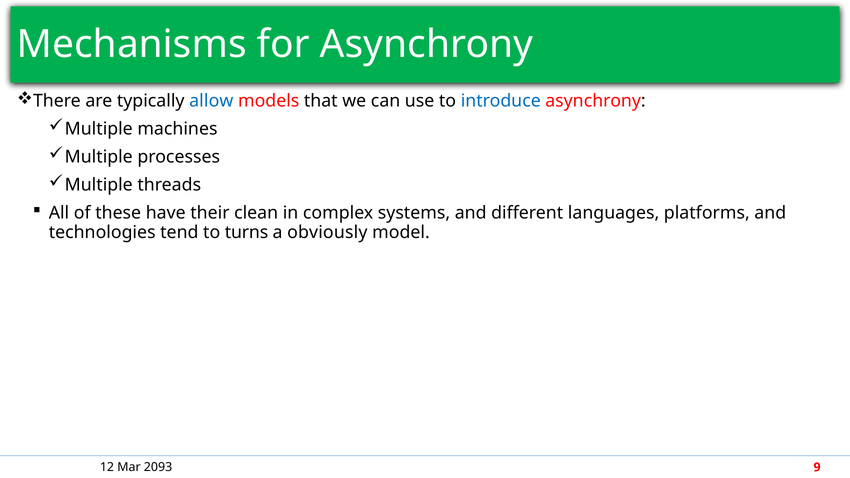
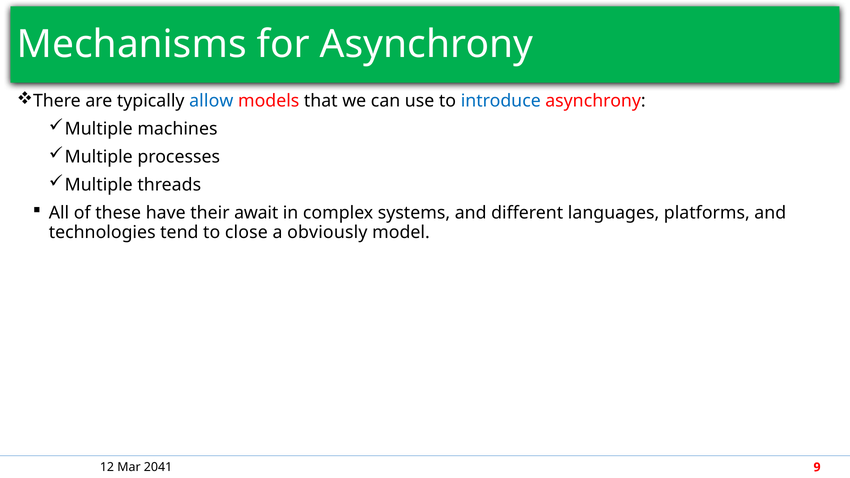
clean: clean -> await (256, 213)
turns: turns -> close (246, 232)
2093: 2093 -> 2041 (158, 467)
